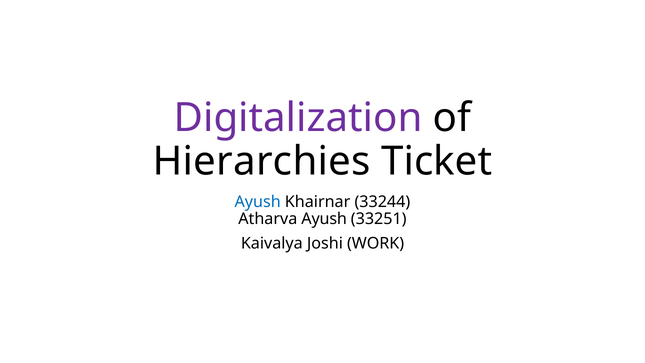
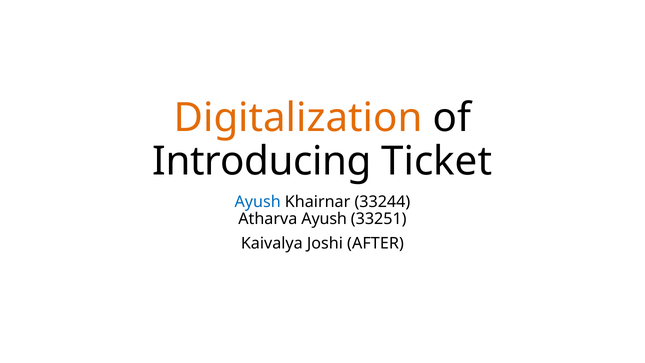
Digitalization colour: purple -> orange (298, 118)
Hierarchies: Hierarchies -> Introducing (262, 161)
WORK: WORK -> AFTER (376, 243)
